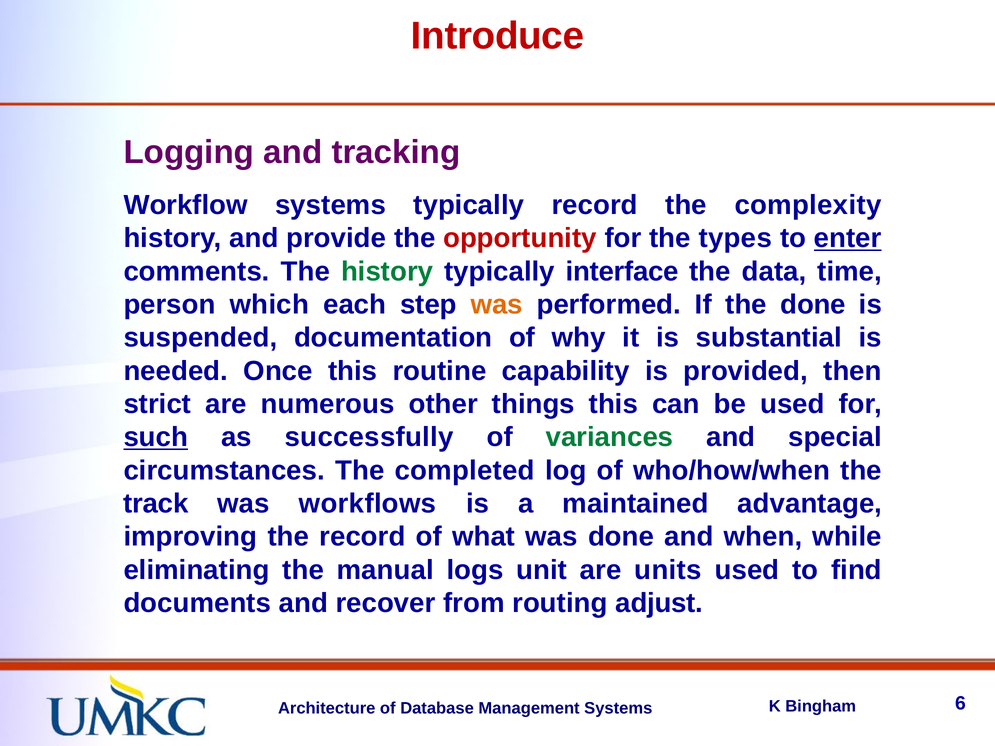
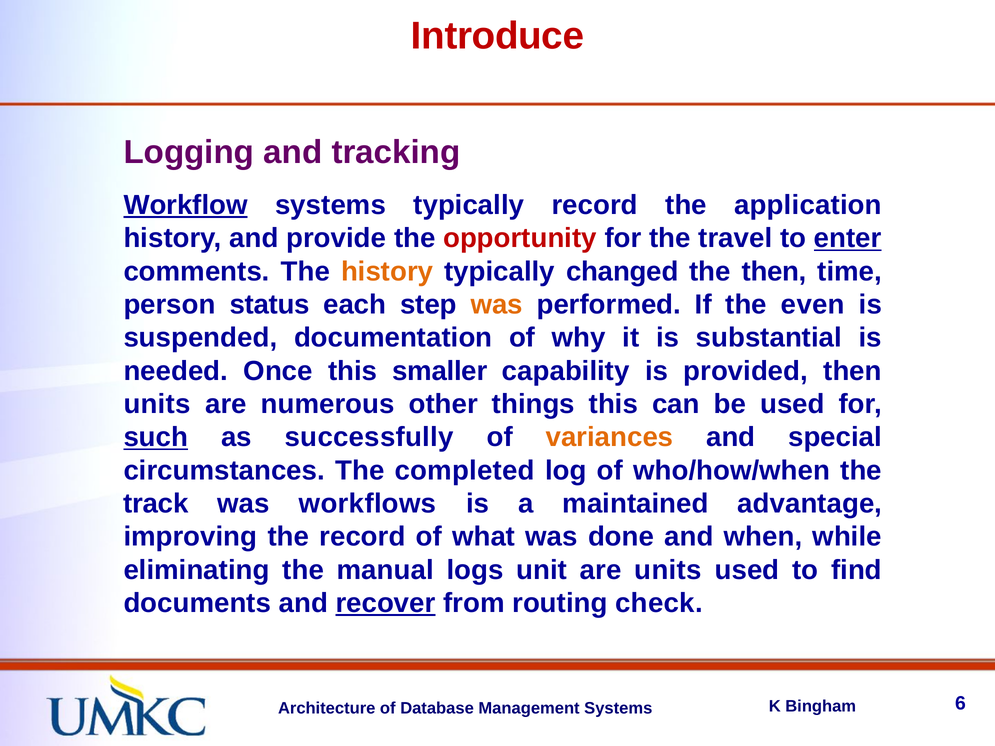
Workflow underline: none -> present (186, 205)
complexity: complexity -> application (808, 205)
types: types -> travel (735, 238)
history colour: green -> orange (387, 271)
interface: interface -> changed (622, 271)
the data: data -> then (774, 271)
which: which -> status (270, 305)
the done: done -> even (813, 305)
routine: routine -> smaller (440, 371)
strict: strict -> units (157, 404)
variances colour: green -> orange (609, 437)
recover underline: none -> present (386, 603)
adjust: adjust -> check (659, 603)
